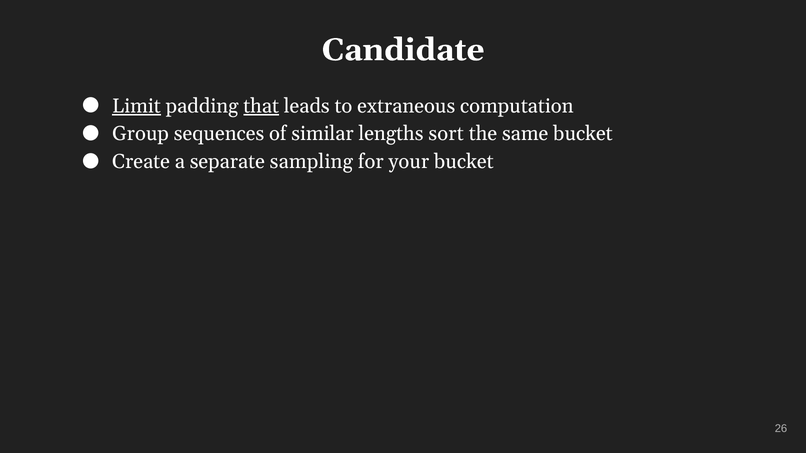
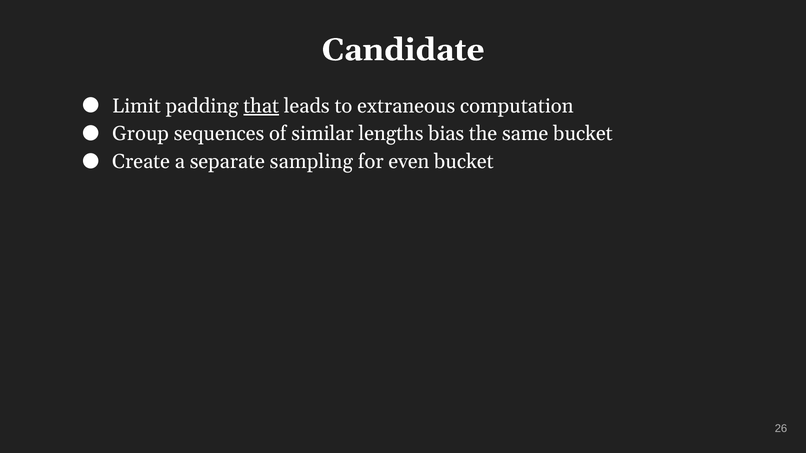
Limit underline: present -> none (137, 106)
sort: sort -> bias (446, 134)
your: your -> even (409, 162)
